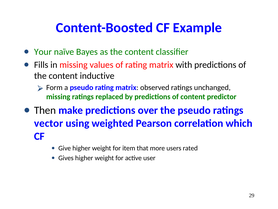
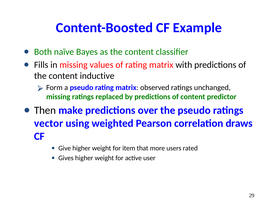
Your: Your -> Both (43, 52)
which: which -> draws (239, 123)
